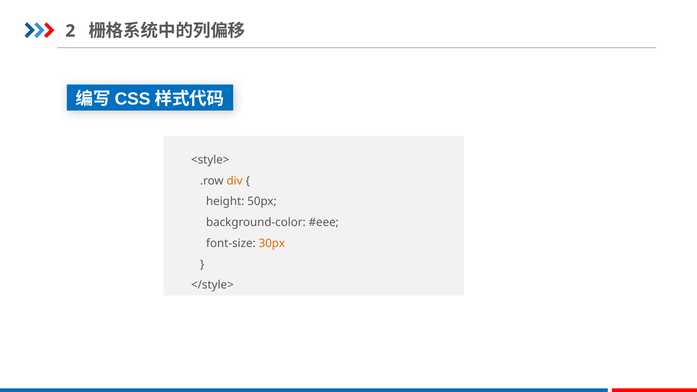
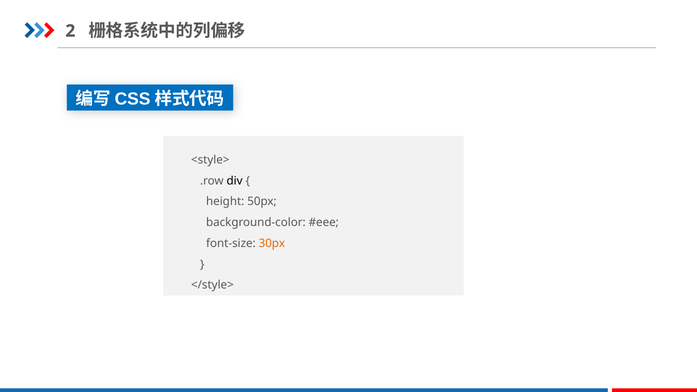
div colour: orange -> black (235, 181)
